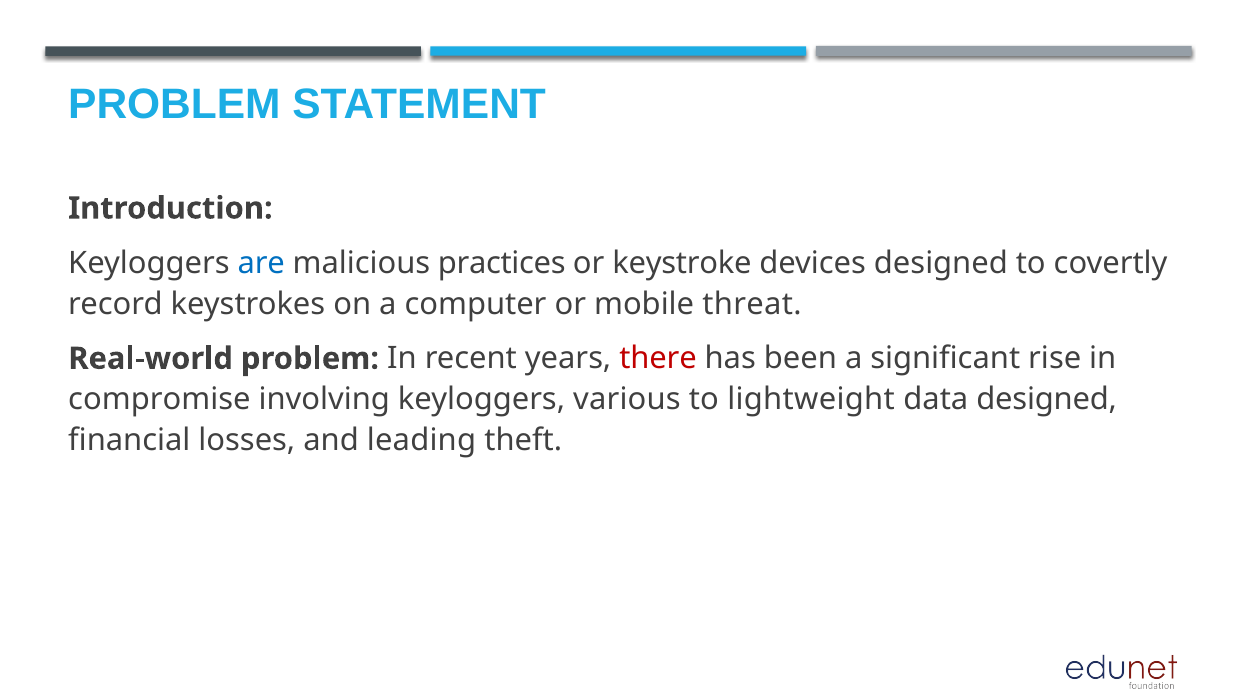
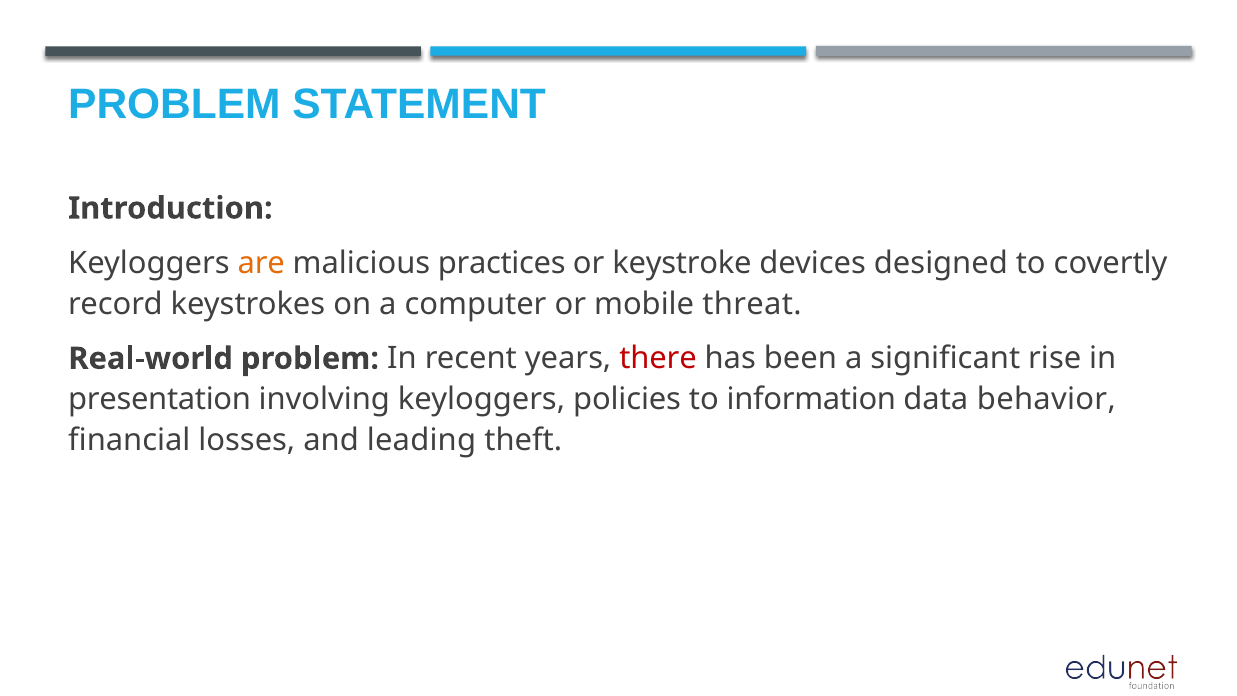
are colour: blue -> orange (261, 263)
compromise: compromise -> presentation (160, 399)
various: various -> policies (627, 399)
lightweight: lightweight -> information (811, 399)
data designed: designed -> behavior (1046, 399)
